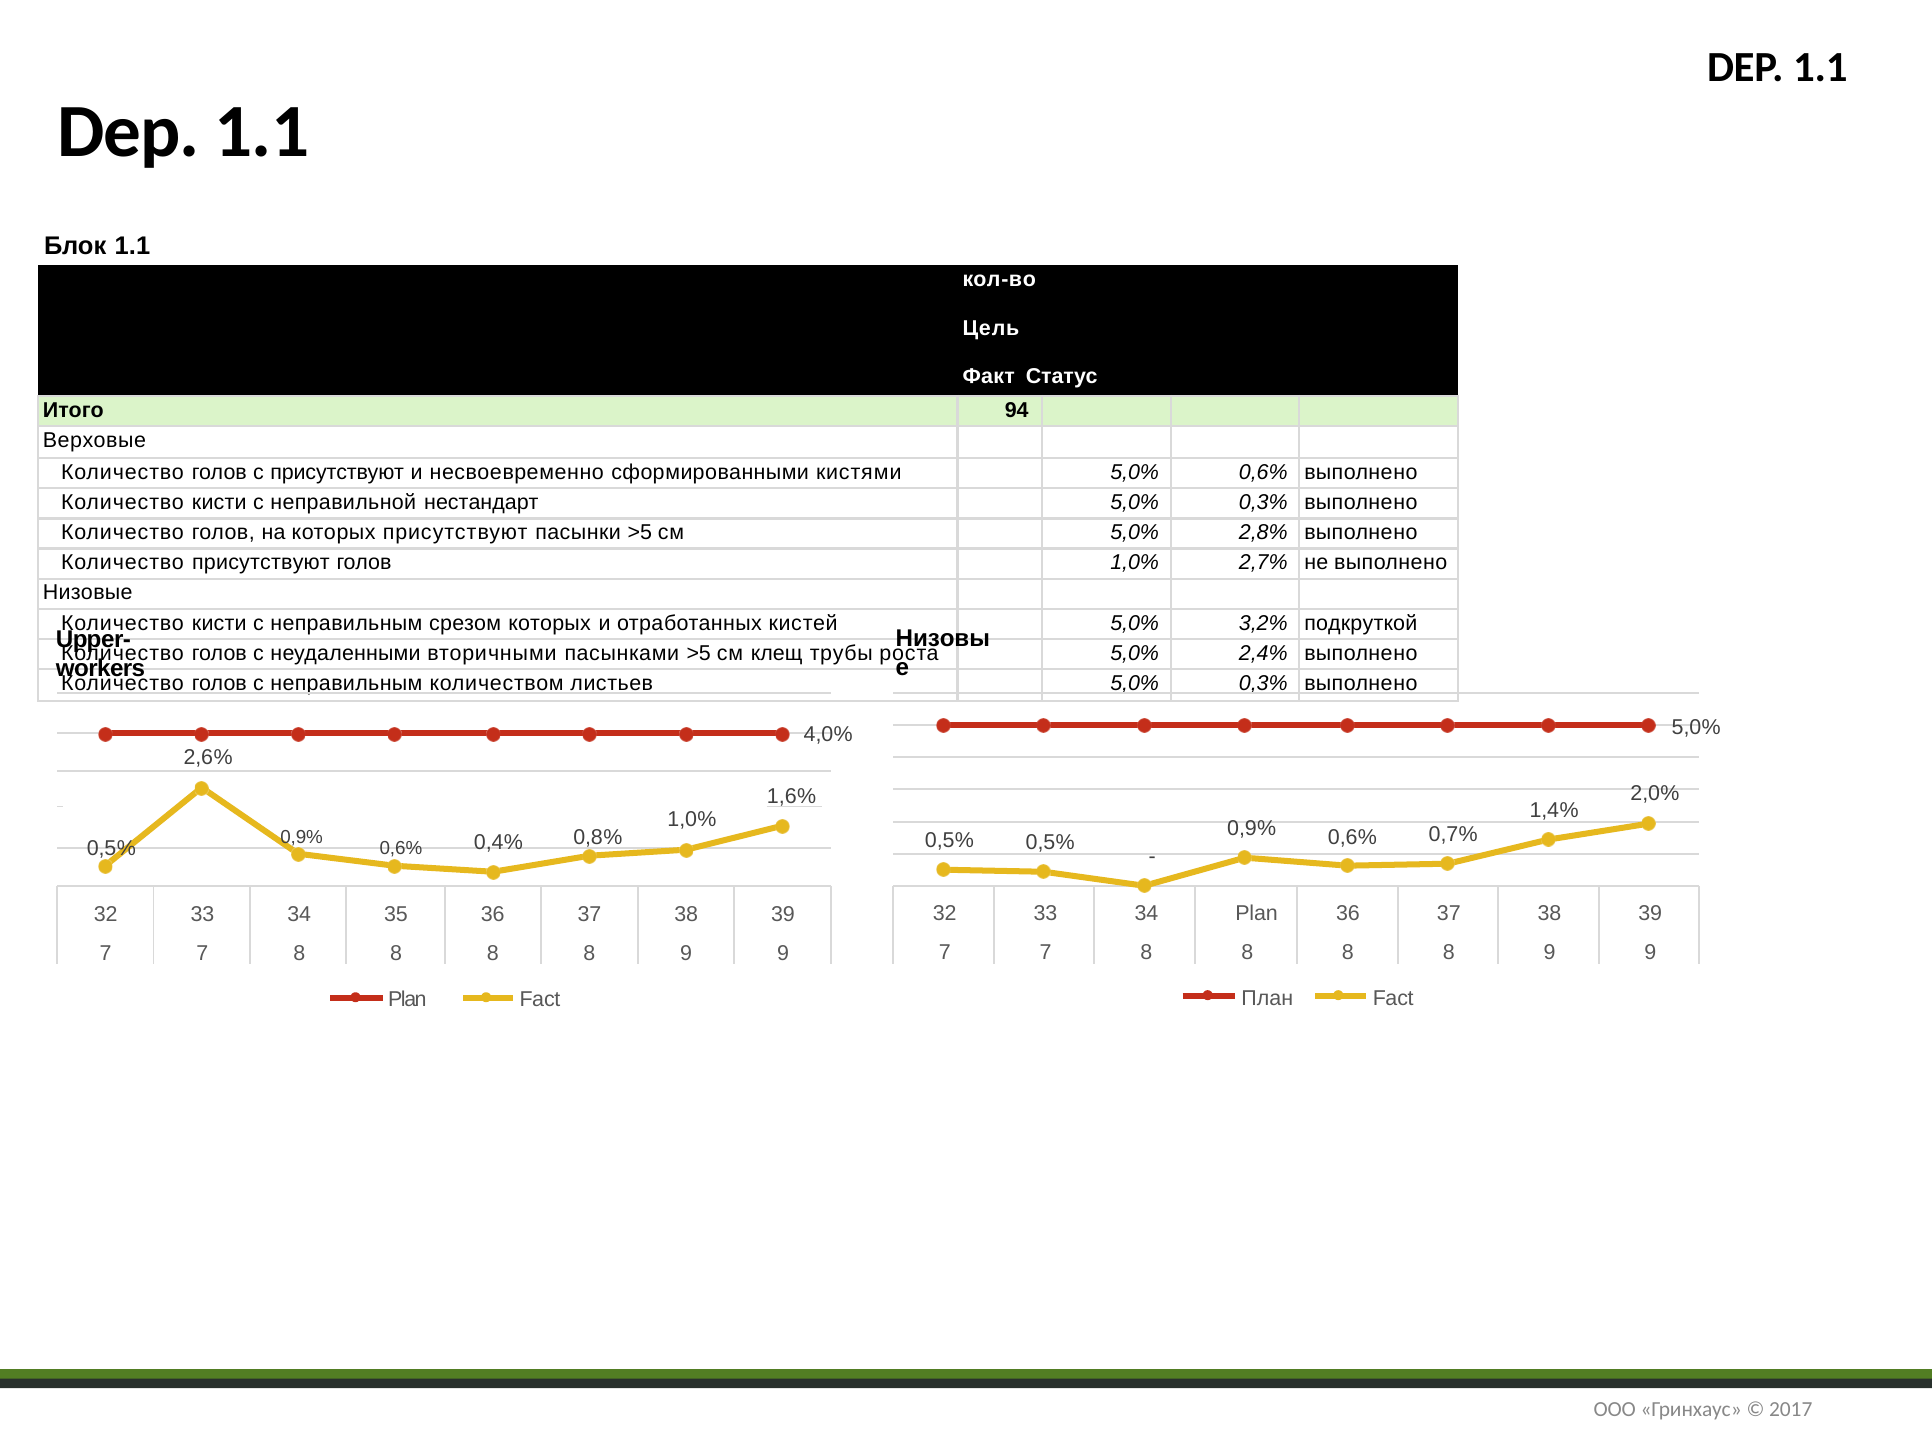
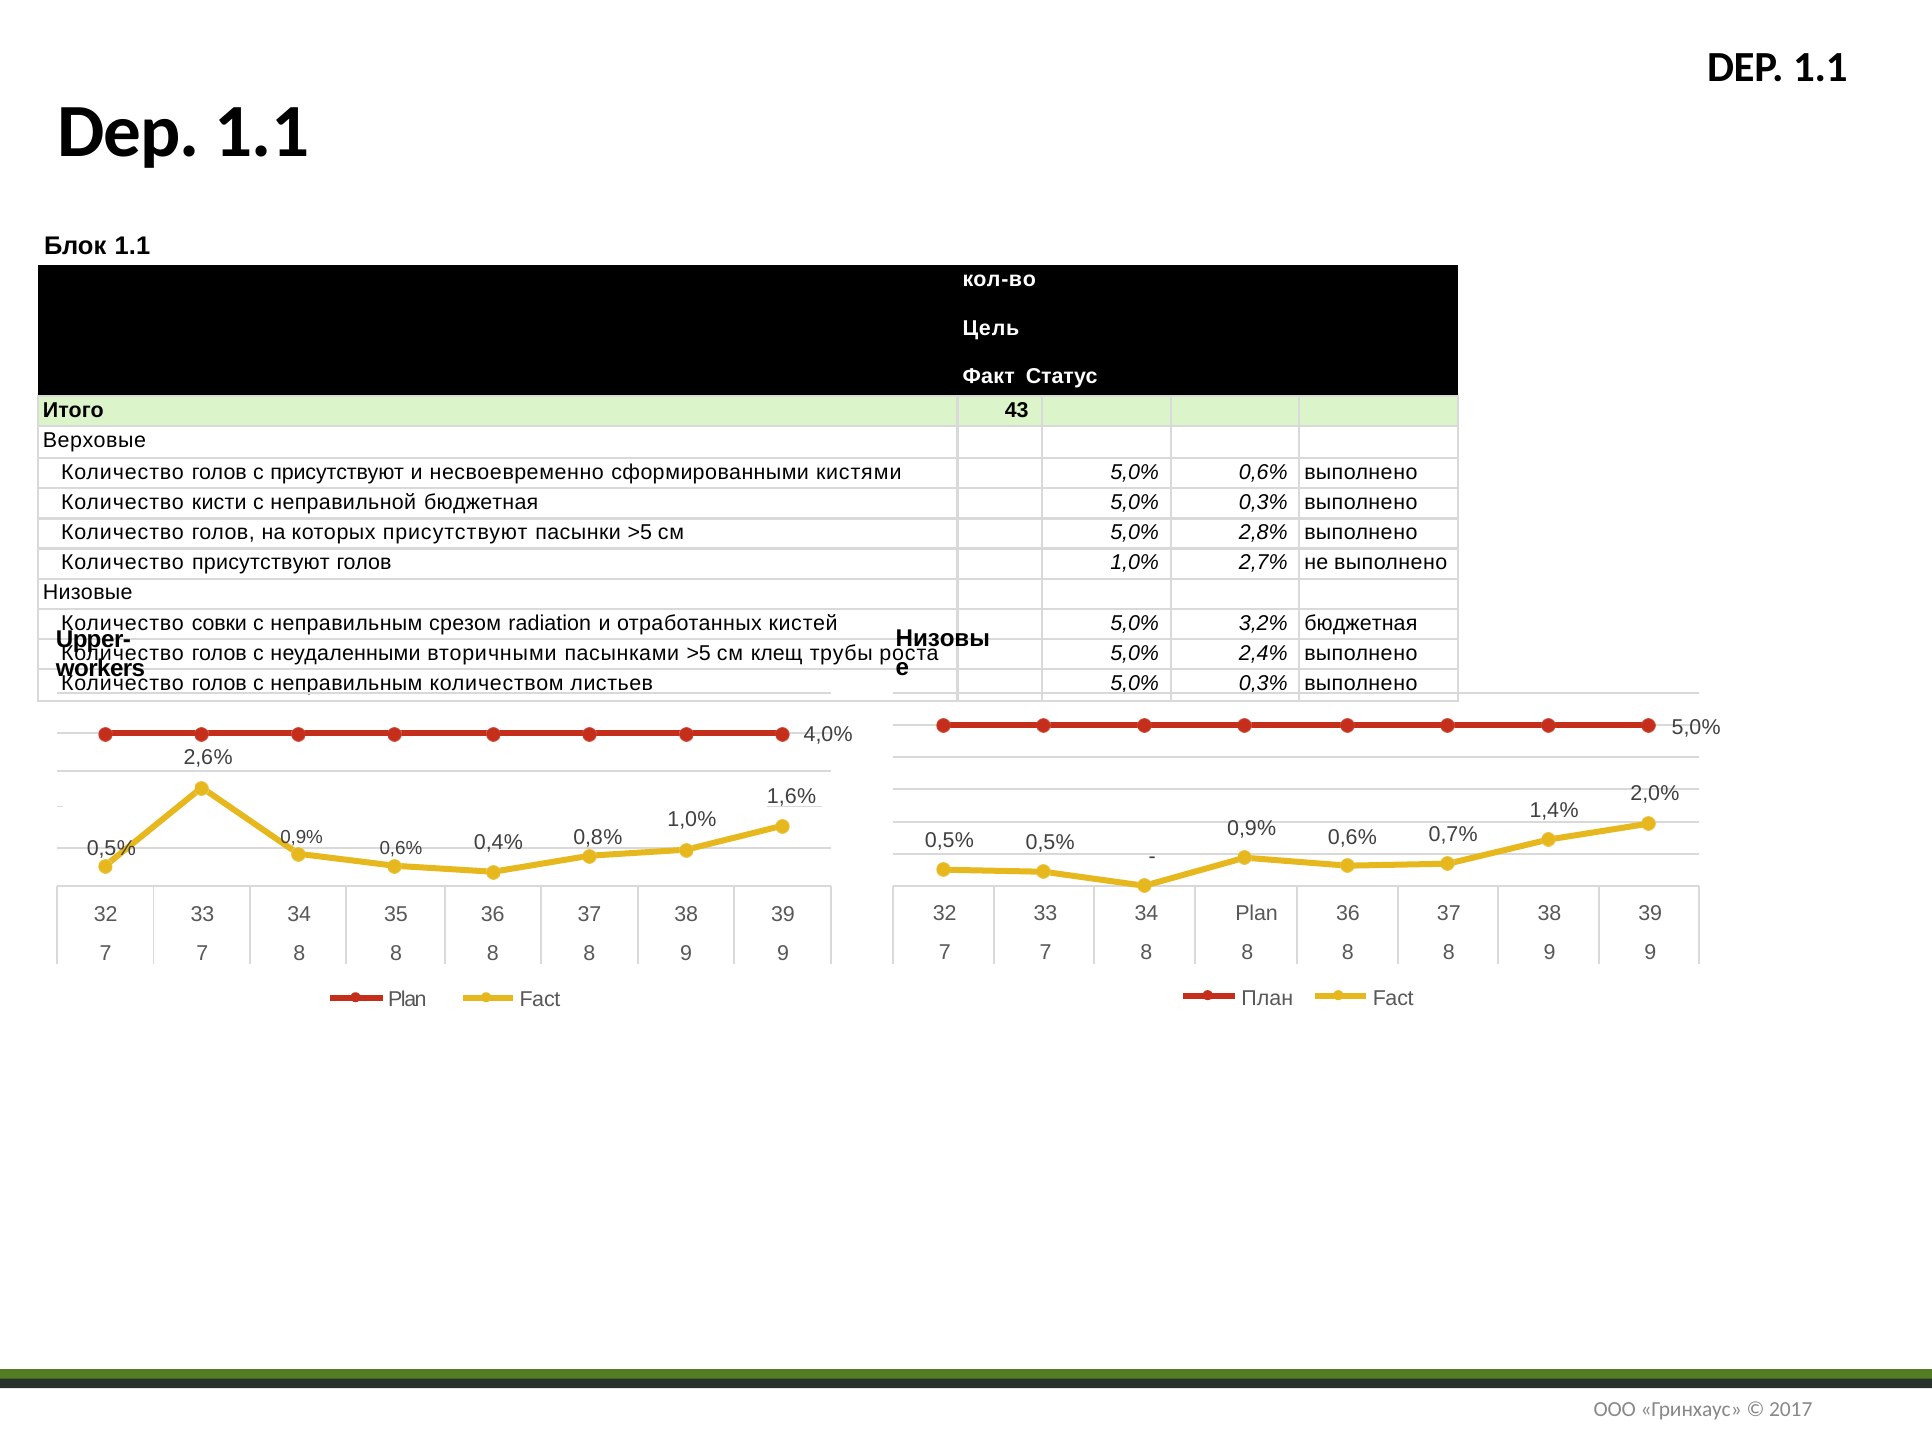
94: 94 -> 43 (1017, 410)
неправильной нестандарт: нестандарт -> бюджетная (481, 502)
кисти: кисти -> совки (219, 623)
срезом которых: которых -> radiation (550, 623)
3,2% подкруткой: подкруткой -> бюджетная (1361, 623)
